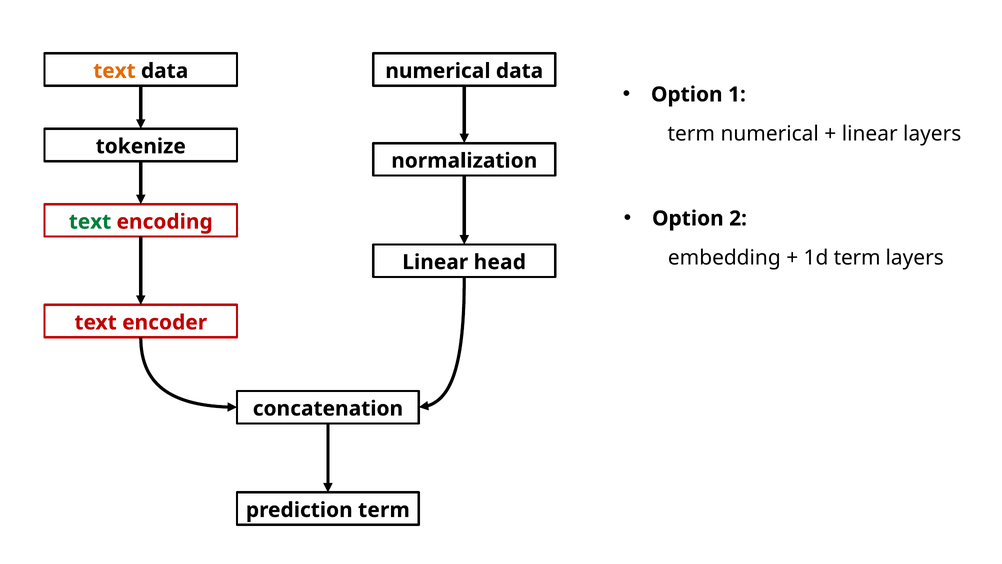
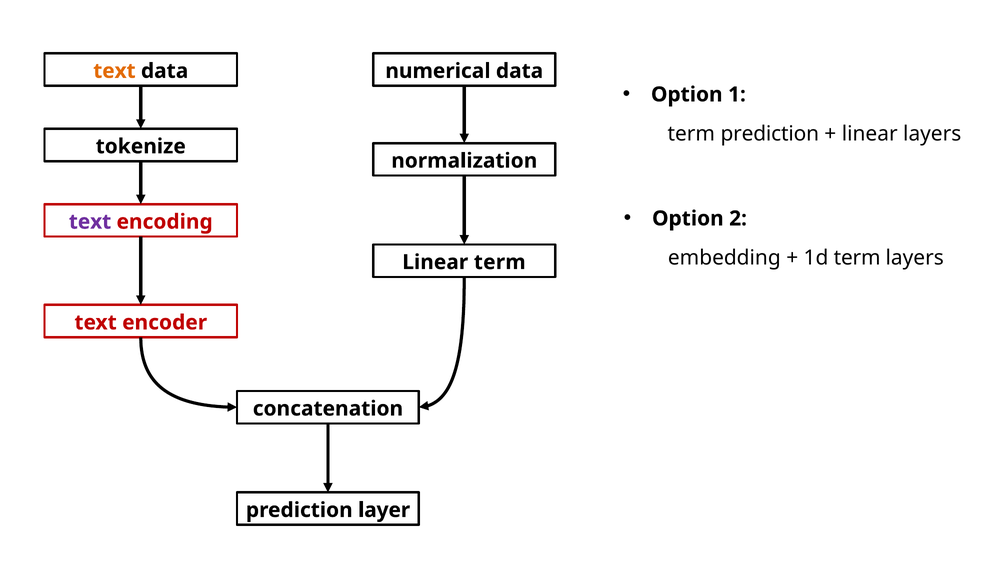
term numerical: numerical -> prediction (770, 134)
text colour: green -> purple (90, 222)
Linear head: head -> term (500, 262)
prediction term: term -> layer (384, 510)
